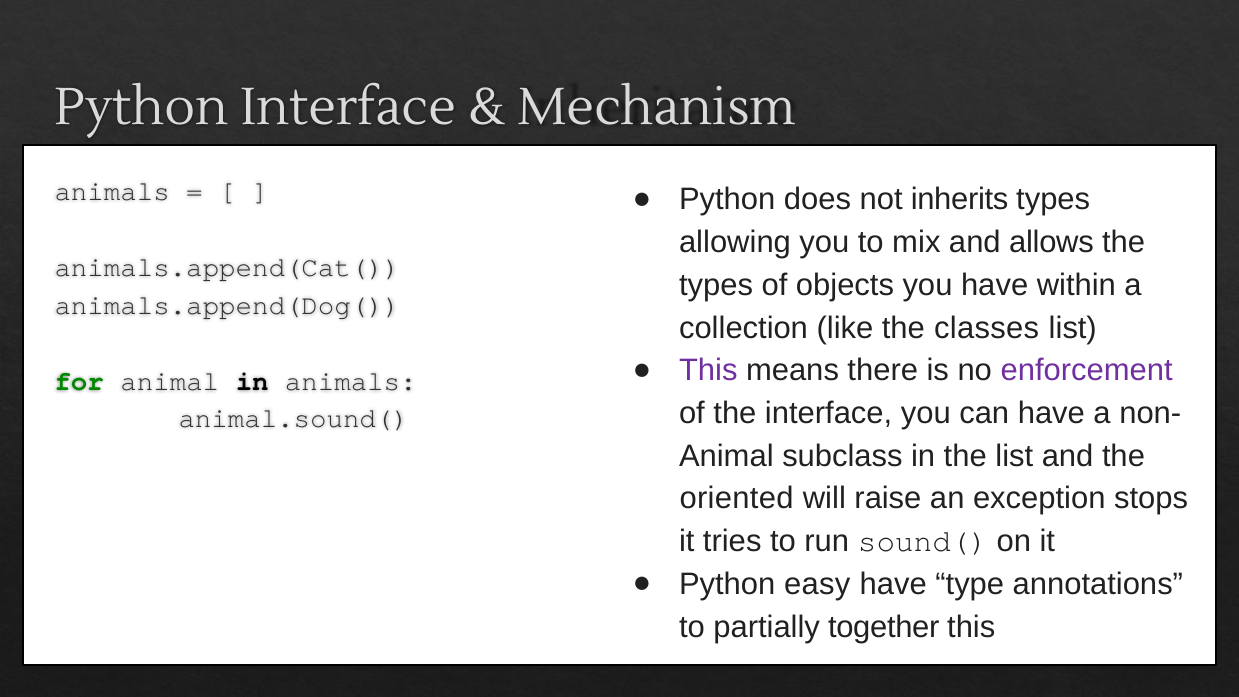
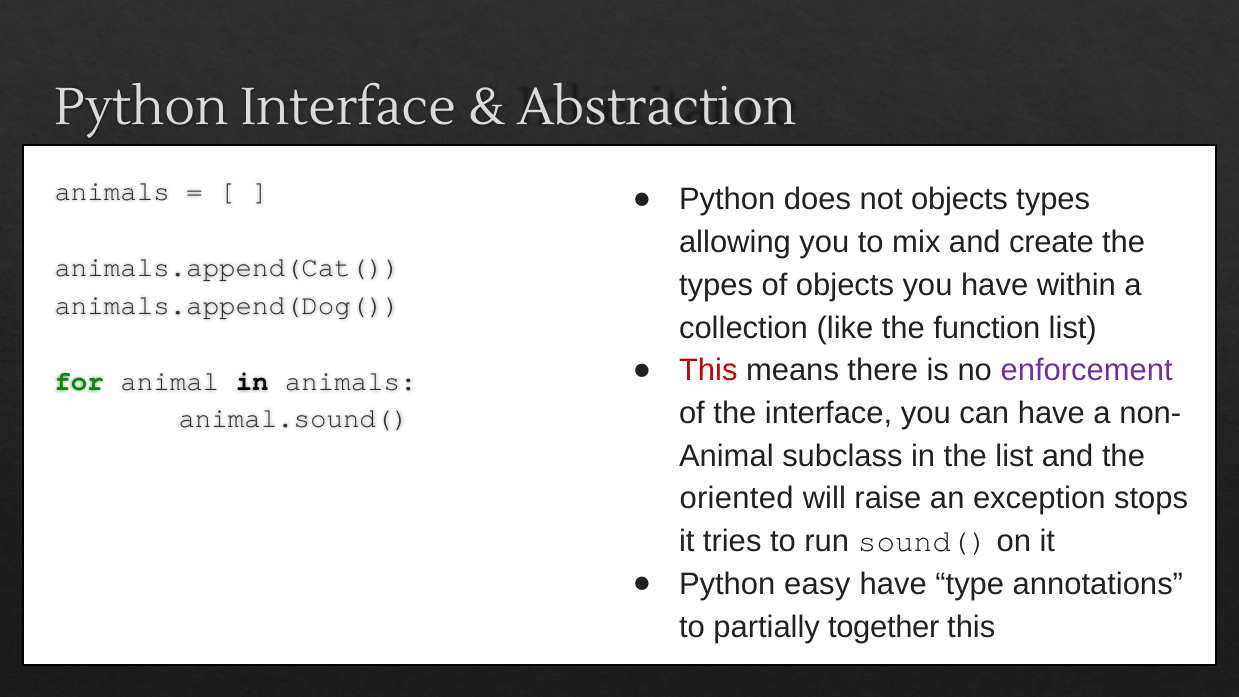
Mechanism: Mechanism -> Abstraction (657, 107)
not inherits: inherits -> objects (960, 200)
allows: allows -> create (1051, 242)
classes: classes -> function (987, 328)
This colour: purple -> red (708, 371)
